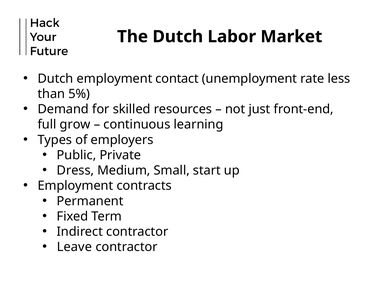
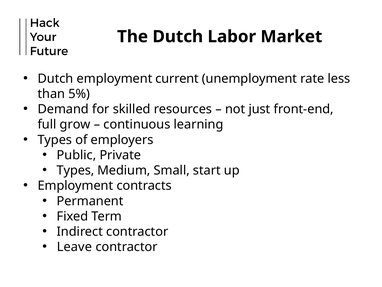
contact: contact -> current (177, 78)
Dress: Dress -> Types (75, 170)
